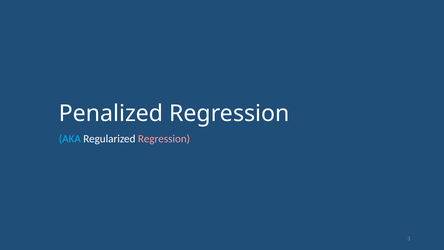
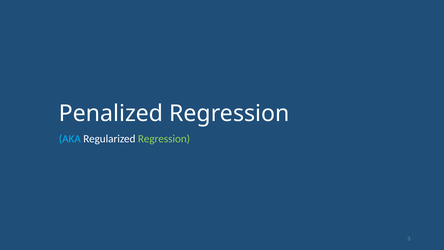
Regression colour: pink -> light green (164, 139)
